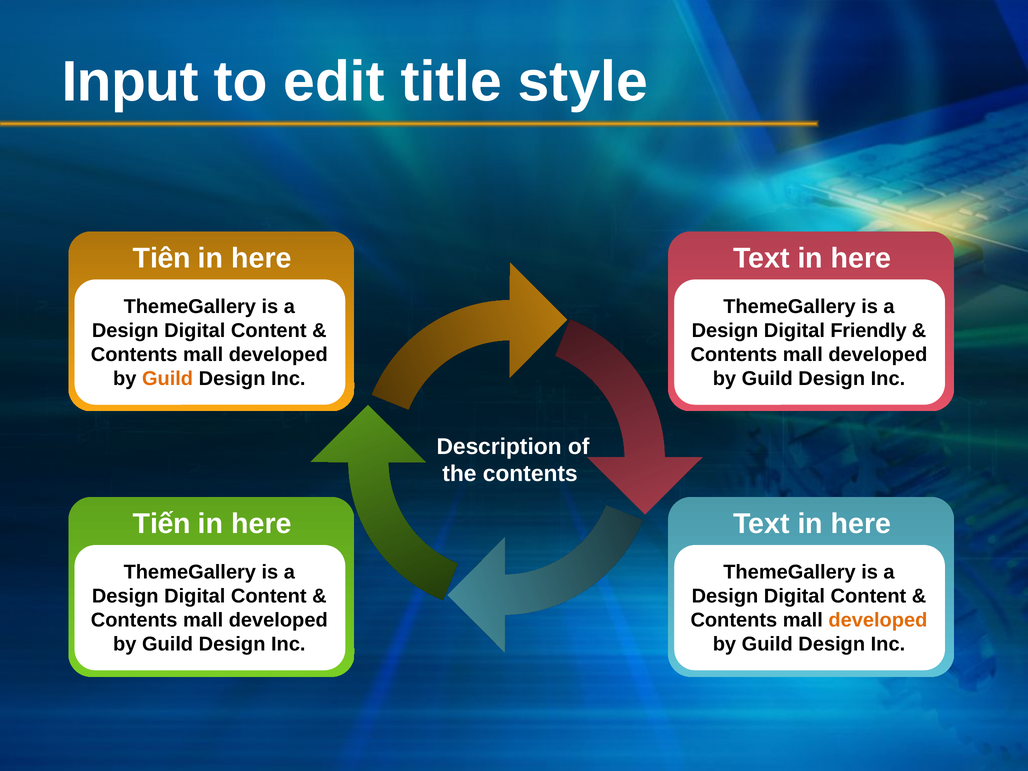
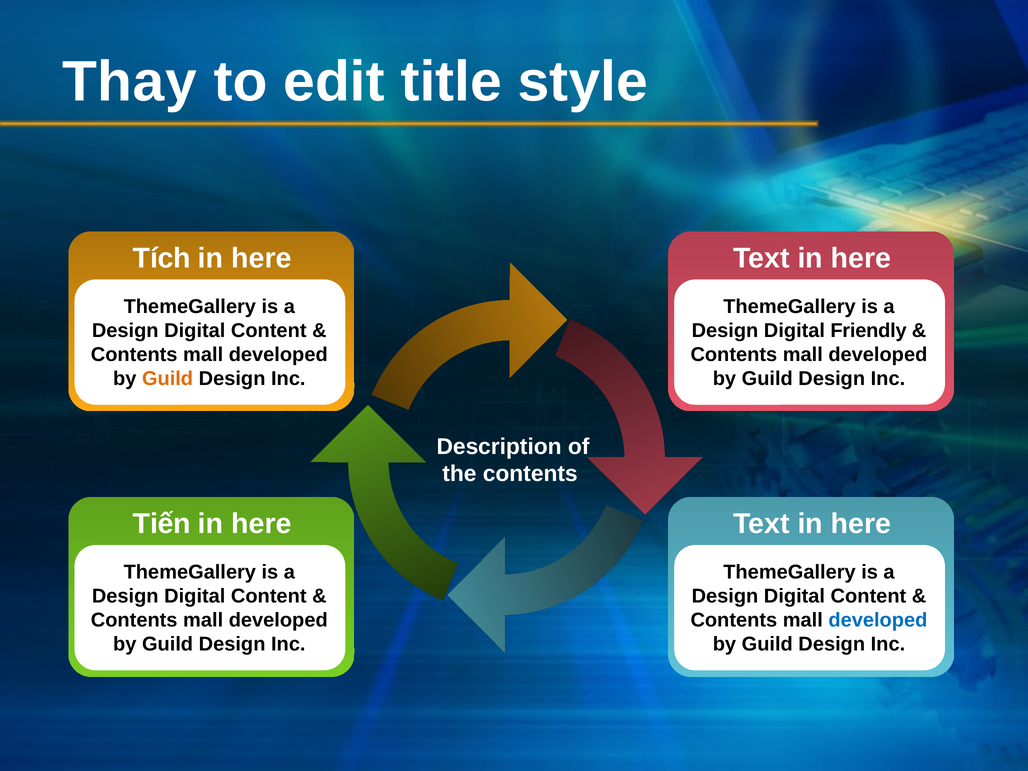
Input: Input -> Thay (129, 82)
Tiên: Tiên -> Tích (162, 258)
developed colour: orange -> blue (878, 620)
